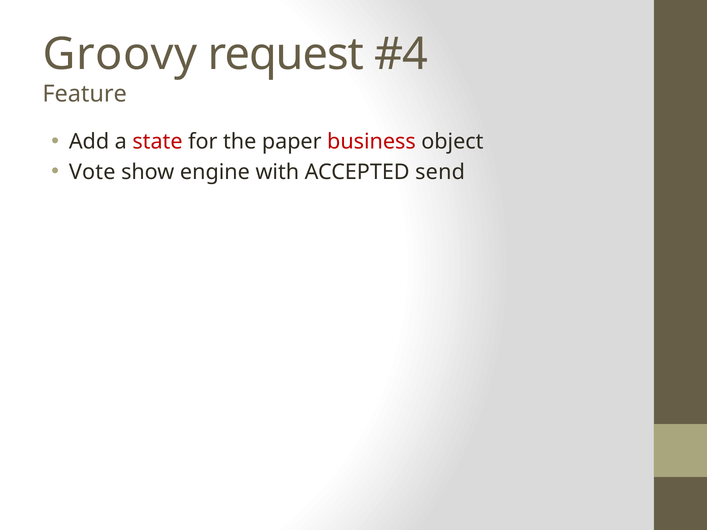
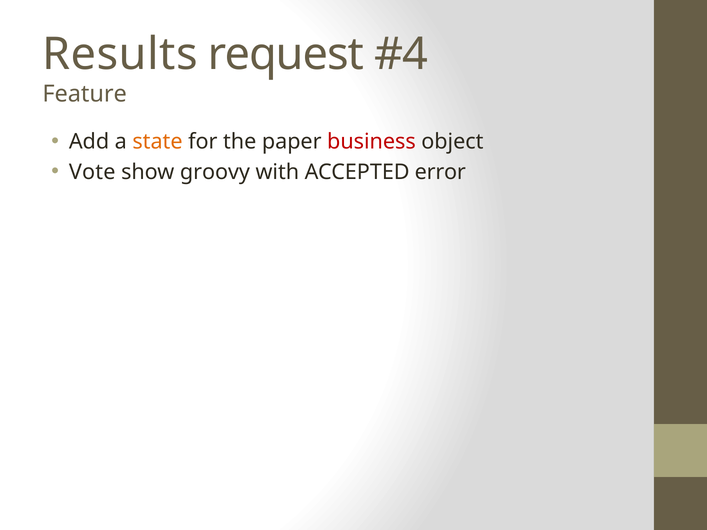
Groovy: Groovy -> Results (120, 54)
state colour: red -> orange (157, 142)
engine: engine -> groovy (215, 172)
send: send -> error (440, 172)
